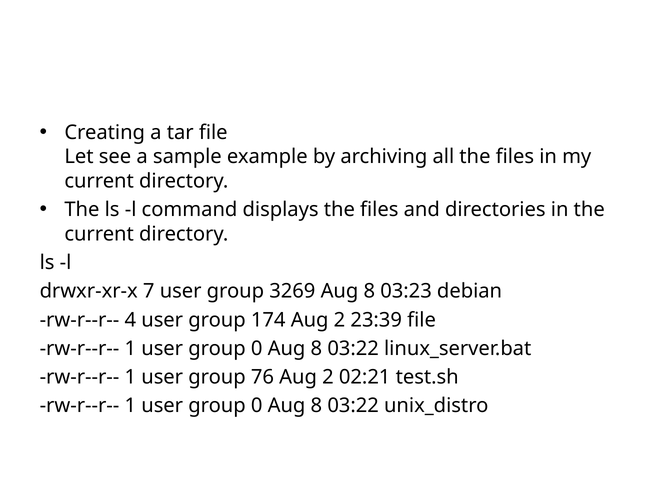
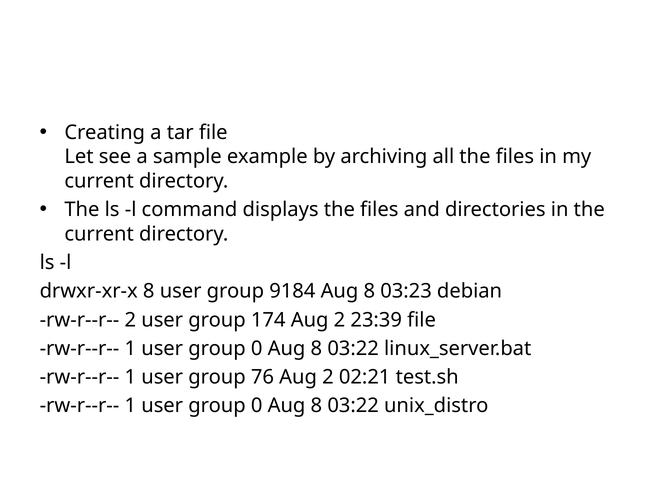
drwxr-xr-x 7: 7 -> 8 (149, 291)
3269: 3269 -> 9184 (292, 291)
rw-r--r-- 4: 4 -> 2 (130, 320)
